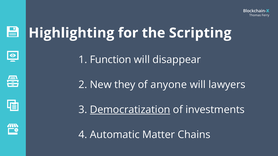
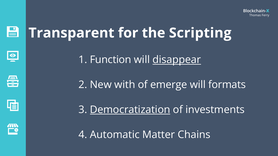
Highlighting: Highlighting -> Transparent (71, 33)
disappear underline: none -> present (177, 60)
they: they -> with (125, 85)
anyone: anyone -> emerge (169, 85)
lawyers: lawyers -> formats (227, 85)
